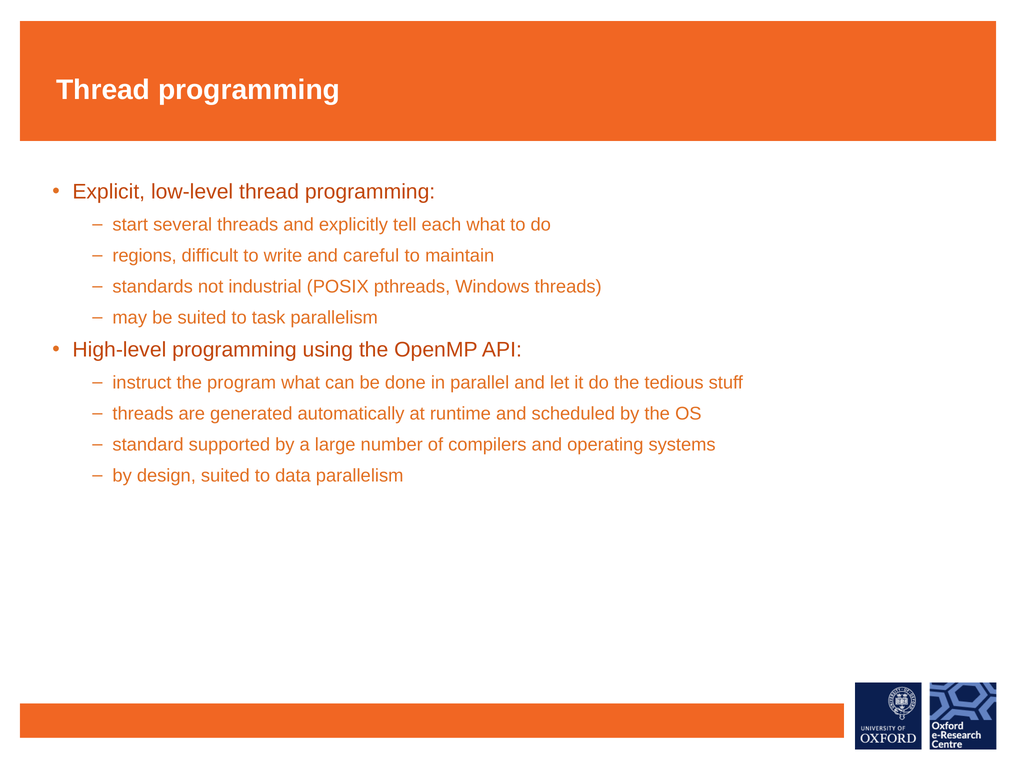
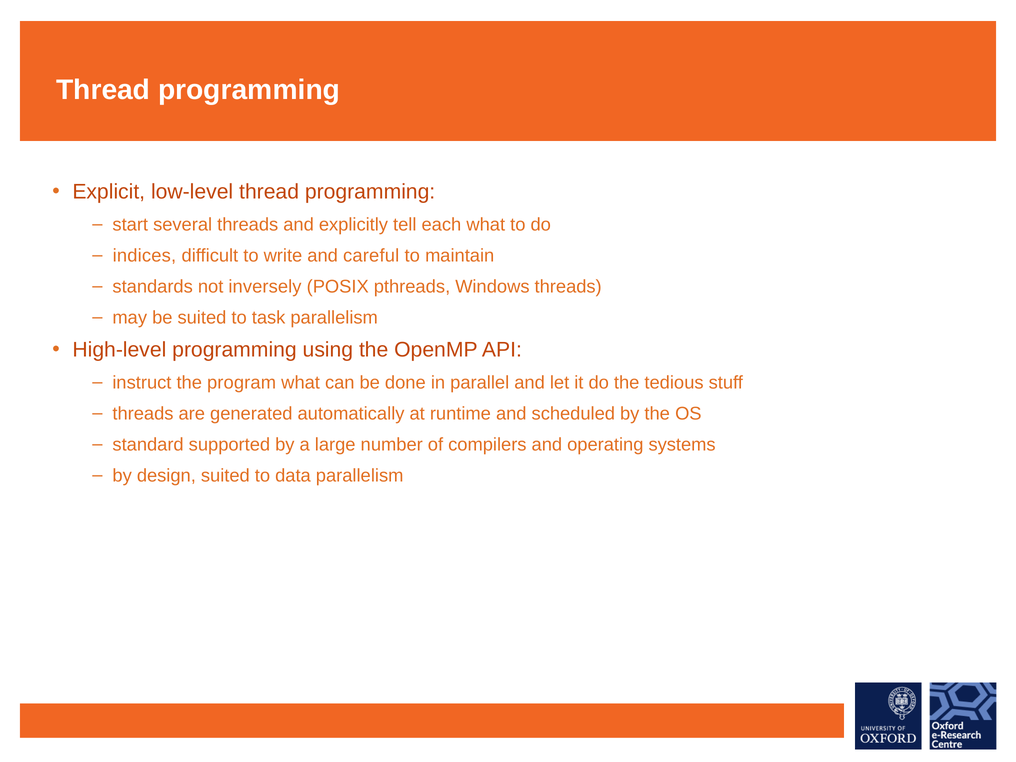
regions: regions -> indices (144, 256)
industrial: industrial -> inversely (265, 287)
